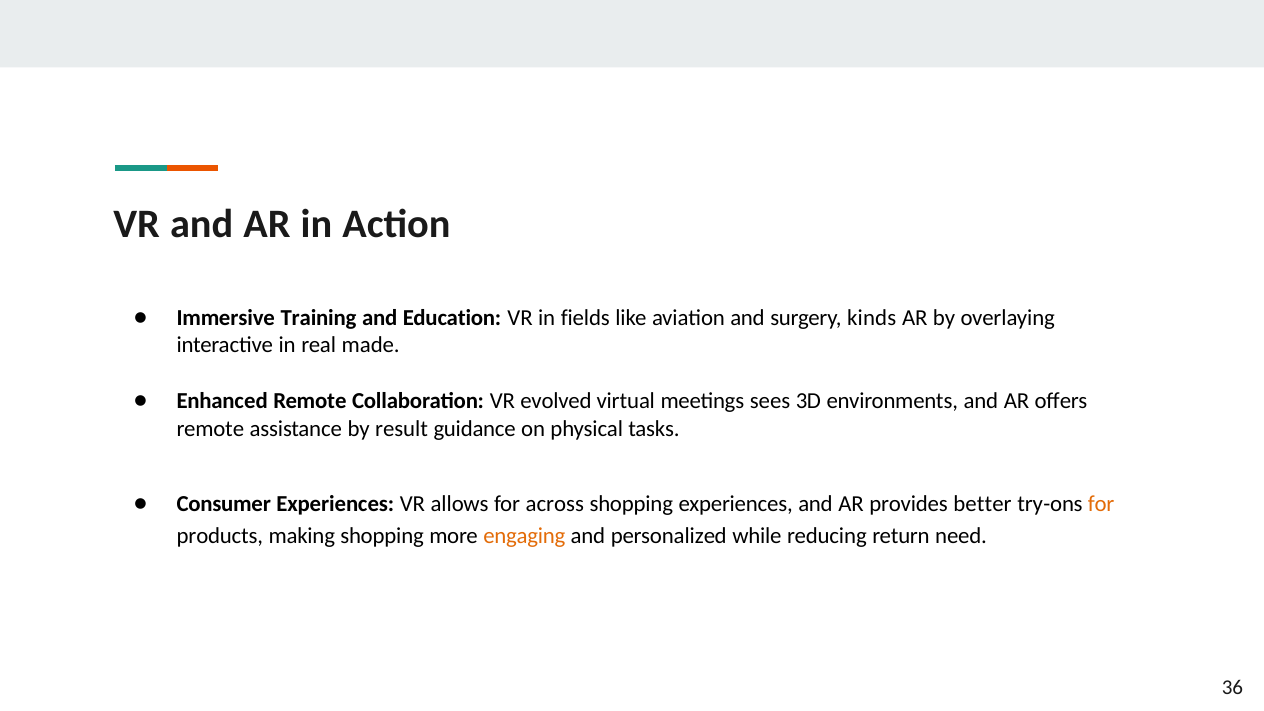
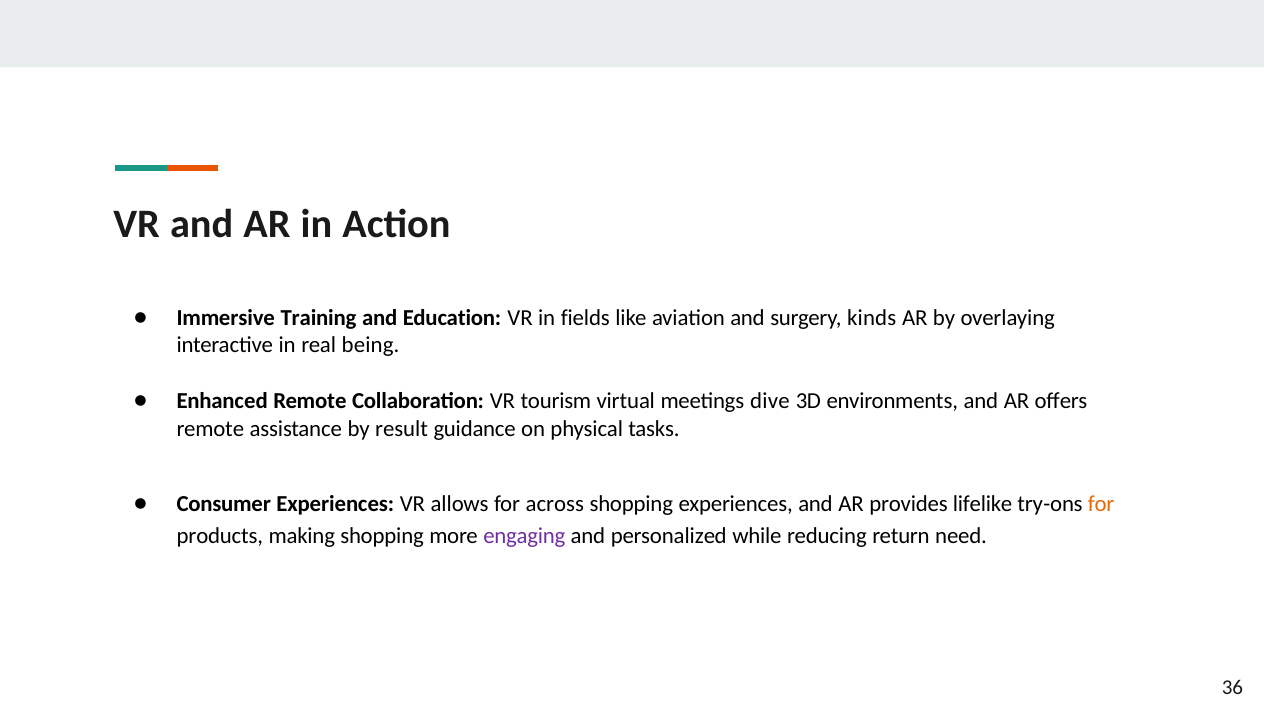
made: made -> being (371, 345)
evolved: evolved -> tourism (556, 401)
sees: sees -> dive (770, 401)
better: better -> lifelike (983, 504)
engaging colour: orange -> purple (524, 536)
